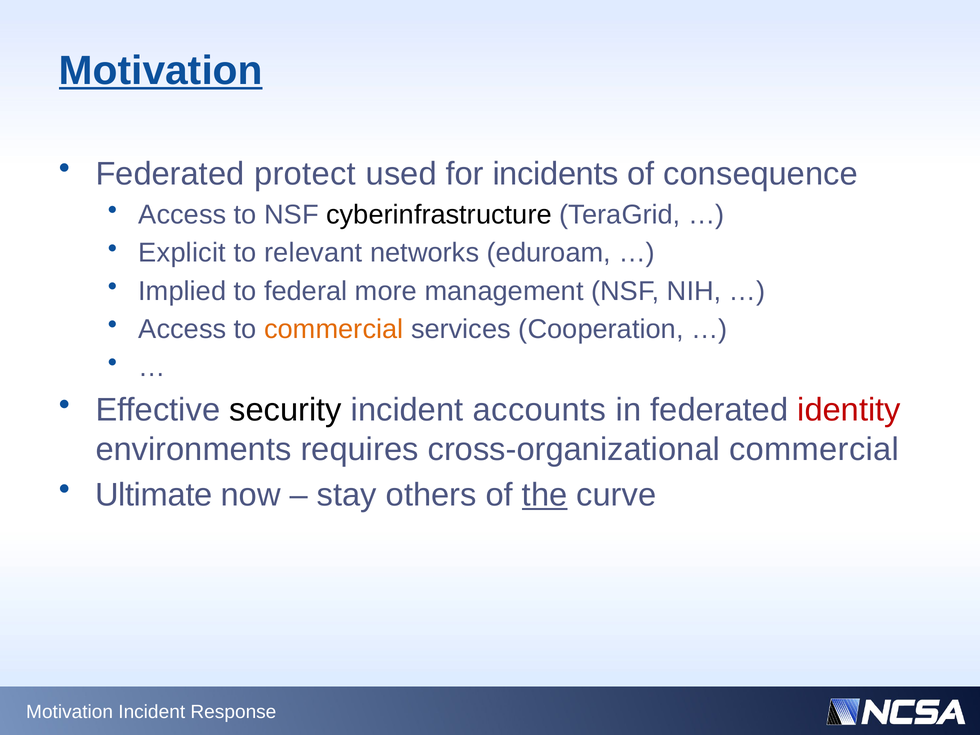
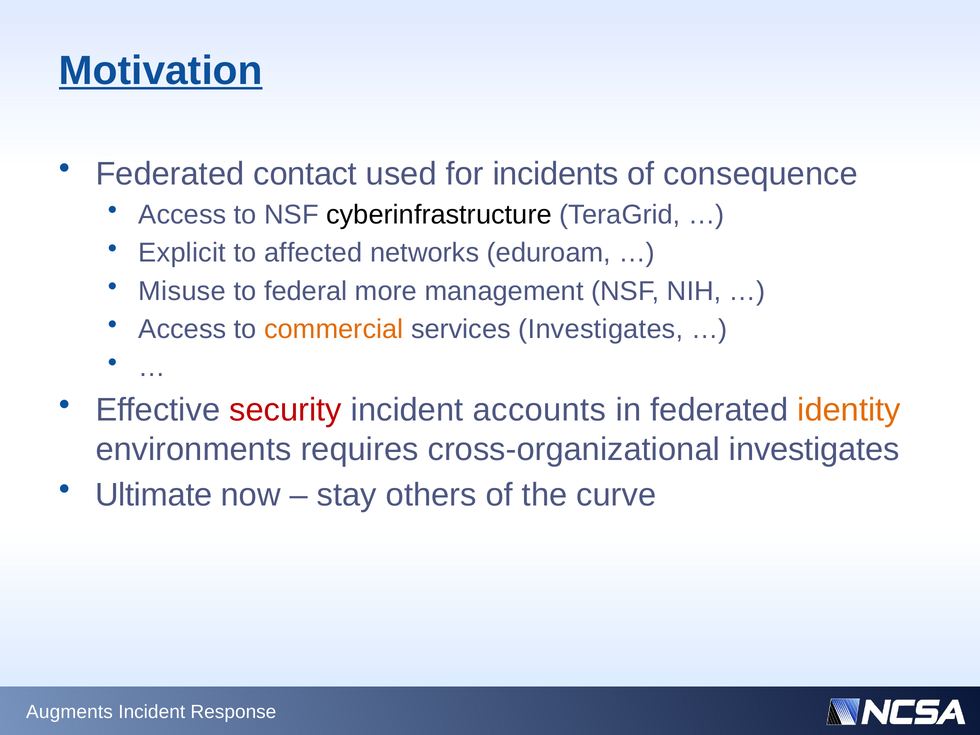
protect: protect -> contact (305, 174)
relevant: relevant -> affected (313, 253)
Implied: Implied -> Misuse (182, 291)
services Cooperation: Cooperation -> Investigates (601, 329)
security colour: black -> red (286, 410)
identity colour: red -> orange (849, 410)
cross-organizational commercial: commercial -> investigates (814, 449)
the underline: present -> none (545, 495)
Motivation: Motivation -> Augments (70, 712)
